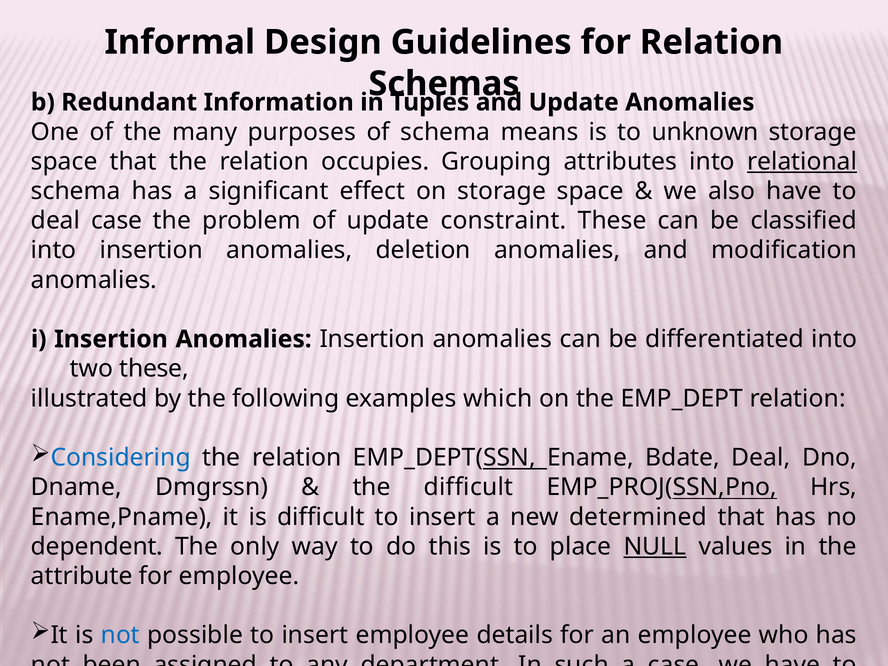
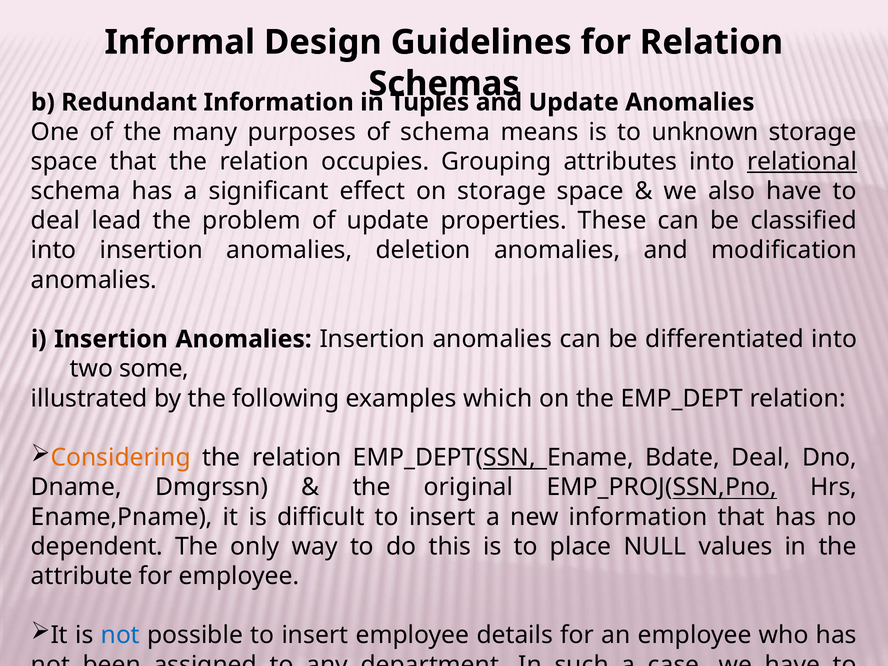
deal case: case -> lead (116, 221)
constraint: constraint -> properties (504, 221)
two these: these -> some (154, 369)
Considering colour: blue -> orange (121, 458)
the difficult: difficult -> original (469, 487)
new determined: determined -> information (638, 517)
NULL underline: present -> none (655, 546)
